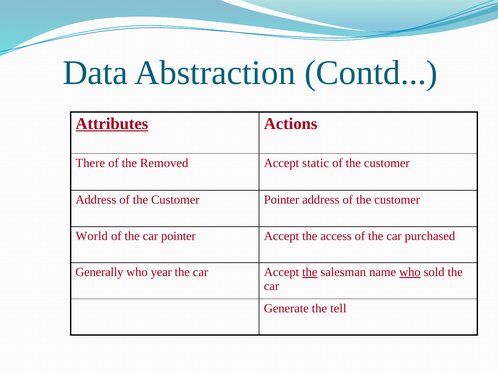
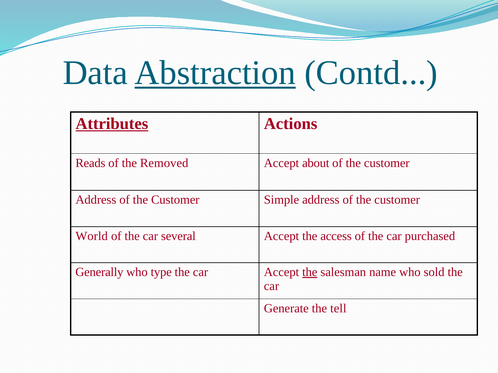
Abstraction underline: none -> present (215, 73)
There: There -> Reads (90, 163)
static: static -> about (316, 163)
Customer Pointer: Pointer -> Simple (282, 200)
car pointer: pointer -> several (178, 236)
year: year -> type (161, 273)
who underline: present -> none (410, 273)
